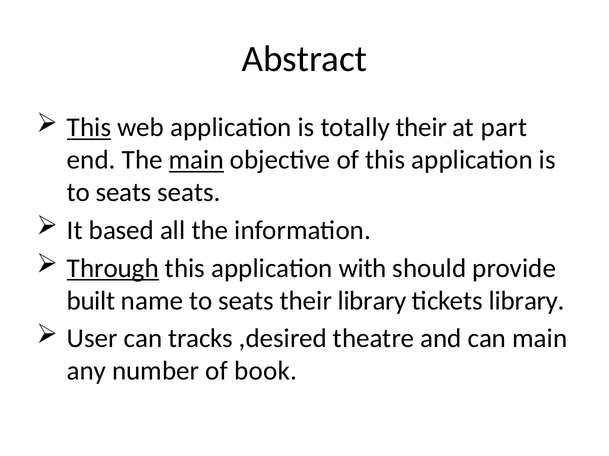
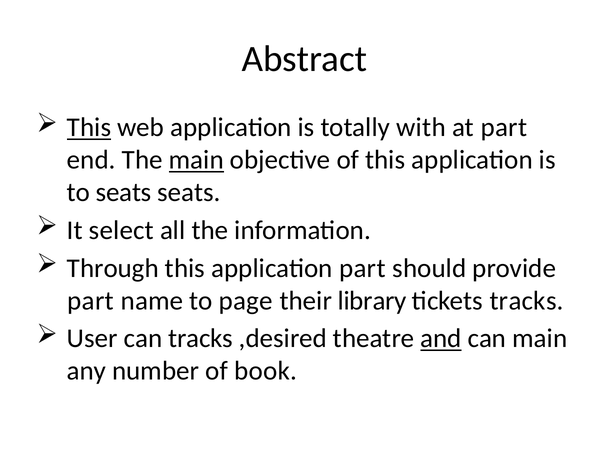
totally their: their -> with (421, 128)
based: based -> select (121, 231)
Through underline: present -> none (113, 269)
application with: with -> part (362, 269)
built: built -> part (91, 301)
name to seats: seats -> page (246, 301)
tickets library: library -> tracks (527, 301)
and underline: none -> present (441, 339)
